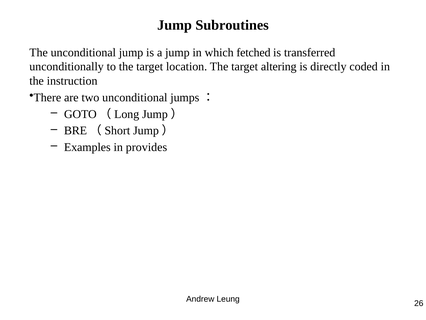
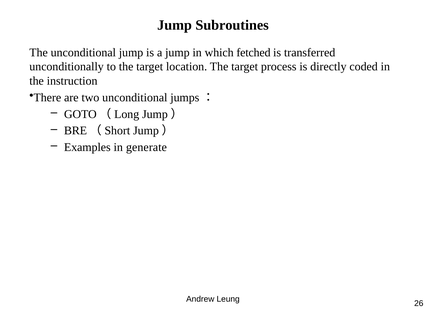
altering: altering -> process (279, 67)
provides: provides -> generate (146, 147)
